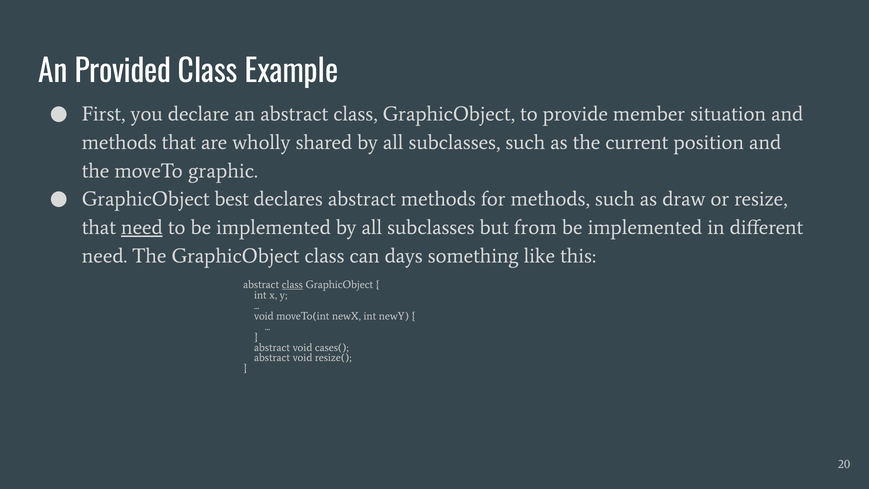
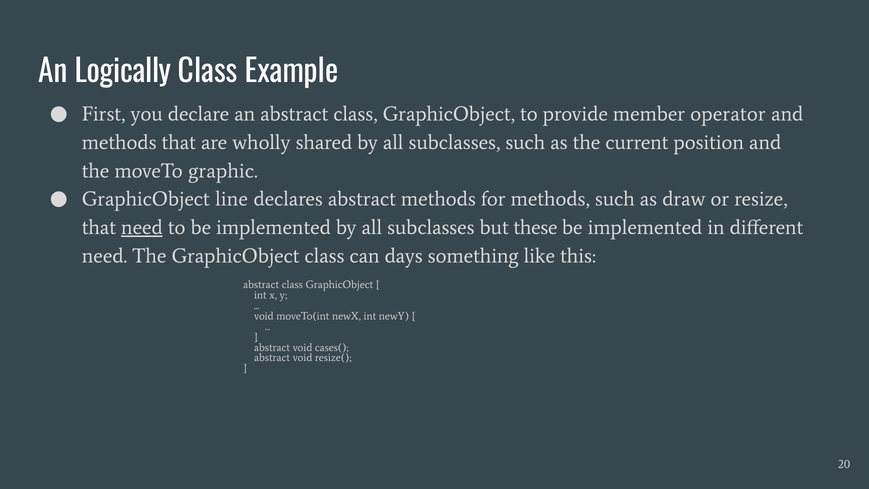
Provided: Provided -> Logically (123, 72)
situation: situation -> operator (728, 114)
best: best -> line (232, 199)
from: from -> these (535, 227)
class underline: present -> none (292, 284)
